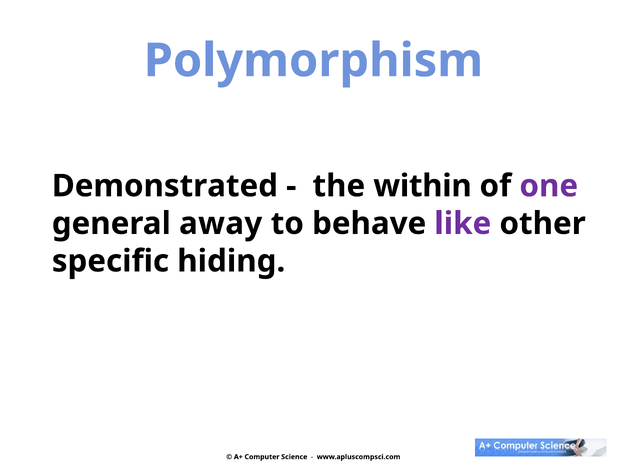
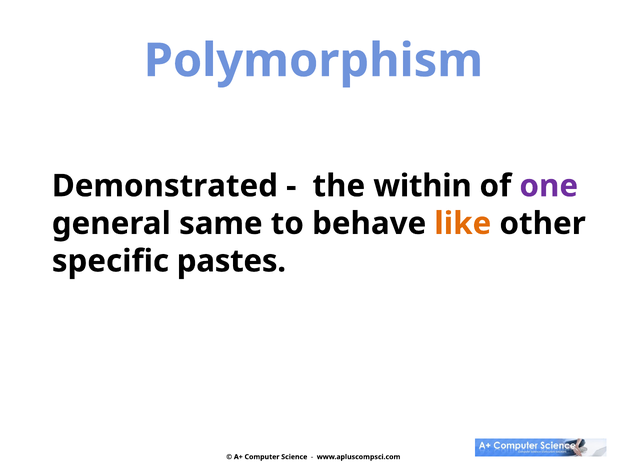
away: away -> same (221, 224)
like colour: purple -> orange (463, 224)
hiding: hiding -> pastes (231, 261)
